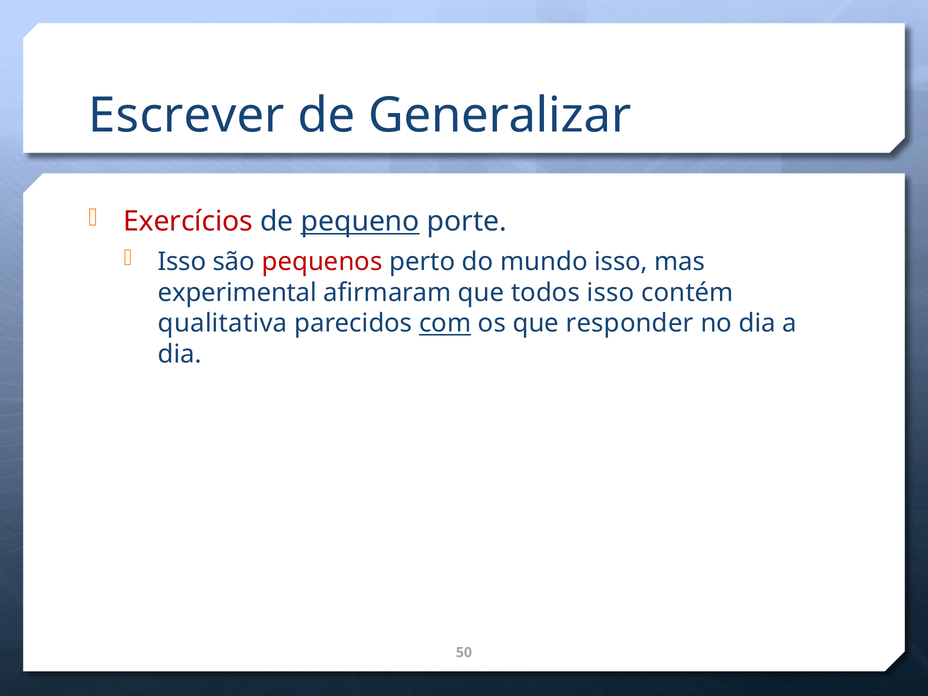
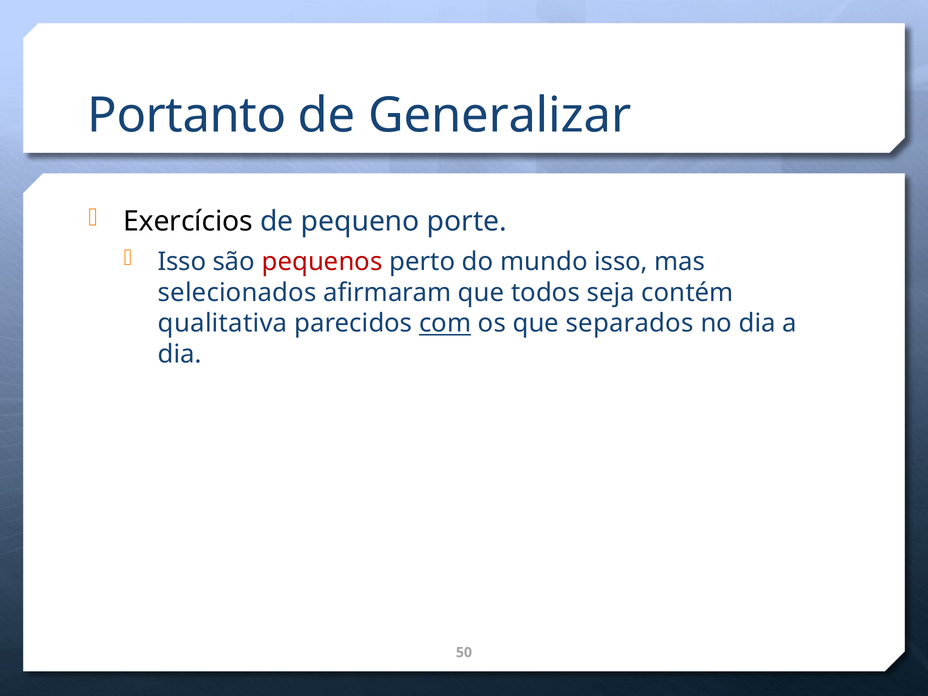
Escrever: Escrever -> Portanto (187, 115)
Exercícios colour: red -> black (188, 222)
pequeno underline: present -> none (360, 222)
experimental: experimental -> selecionados (237, 293)
todos isso: isso -> seja (611, 293)
responder: responder -> separados (630, 323)
